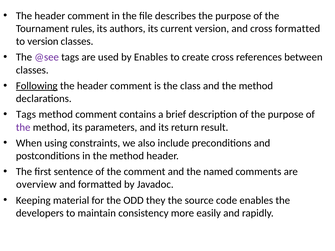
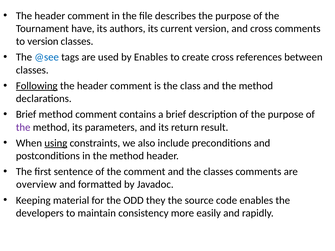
rules: rules -> have (83, 29)
cross formatted: formatted -> comments (298, 29)
@see colour: purple -> blue (47, 57)
Tags: Tags -> Brief (26, 115)
using underline: none -> present (56, 143)
the named: named -> classes (218, 172)
